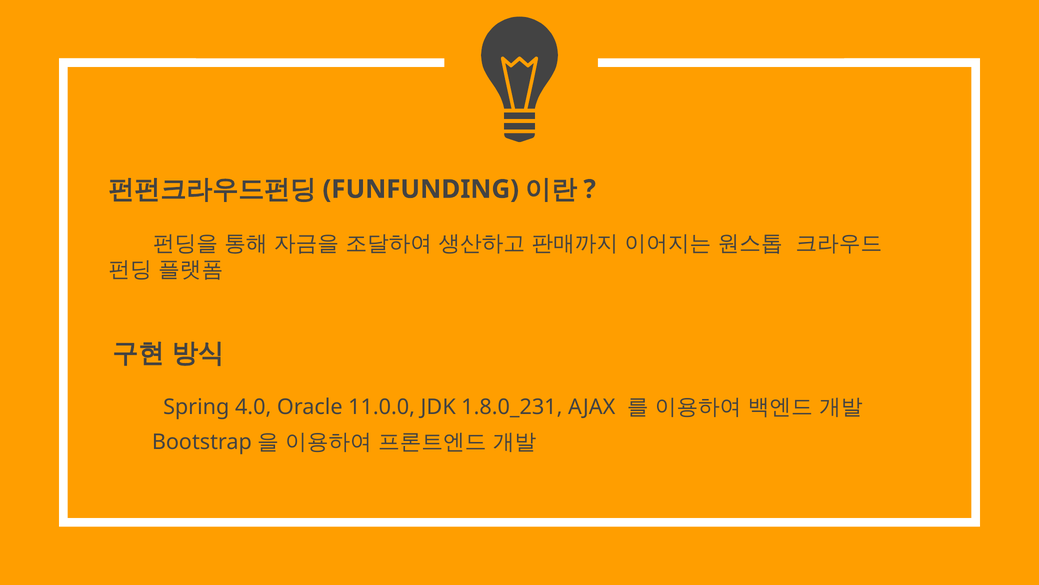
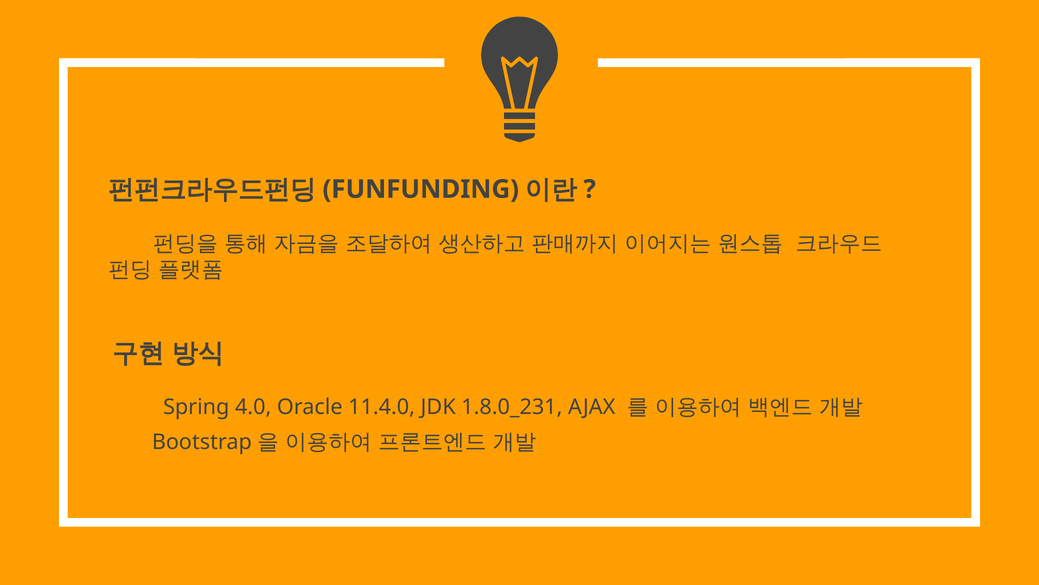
11.0.0: 11.0.0 -> 11.4.0 (382, 407)
